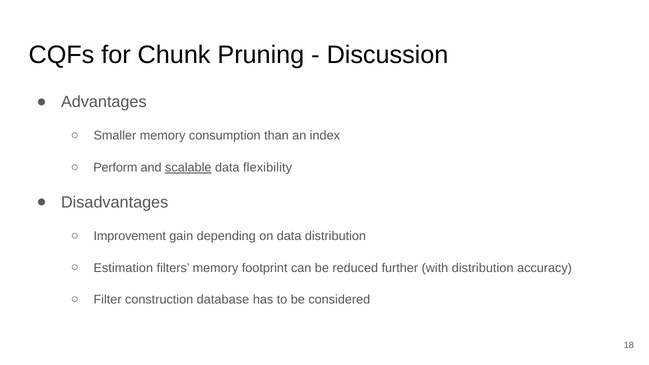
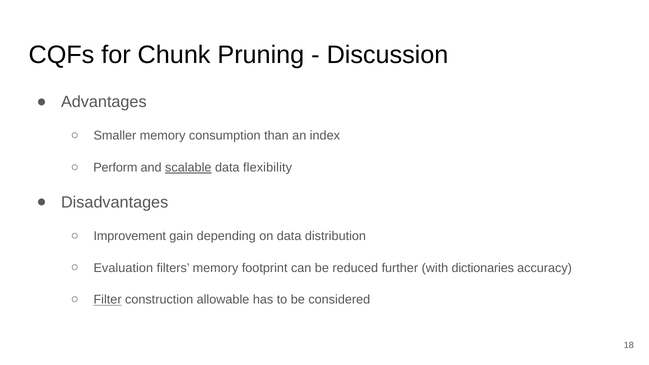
Estimation: Estimation -> Evaluation (123, 268)
with distribution: distribution -> dictionaries (483, 268)
Filter underline: none -> present (108, 300)
database: database -> allowable (223, 300)
